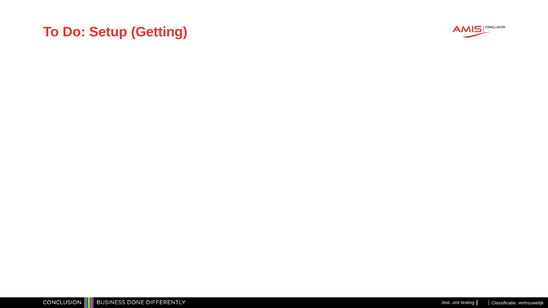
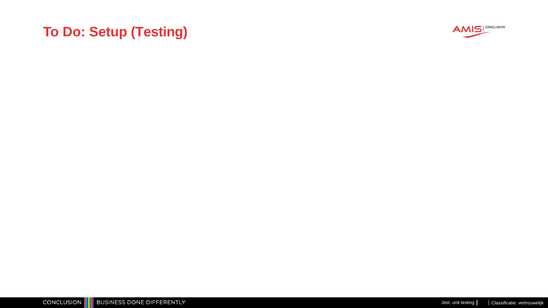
Setup Getting: Getting -> Testing (159, 32)
